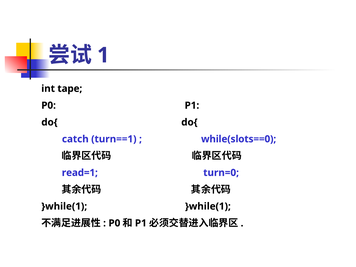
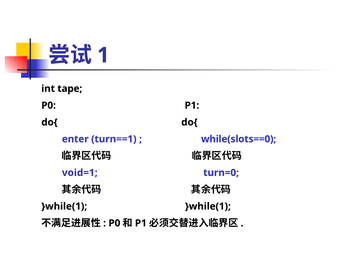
catch: catch -> enter (75, 139)
read=1: read=1 -> void=1 (80, 173)
